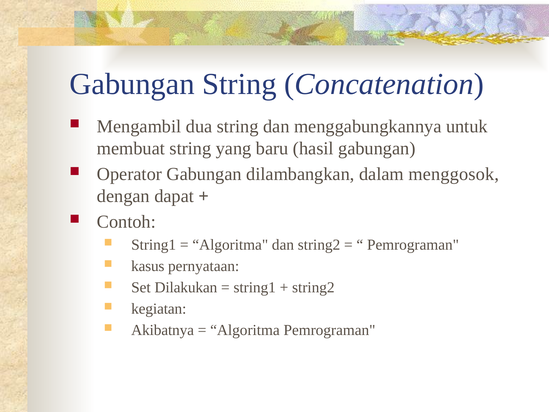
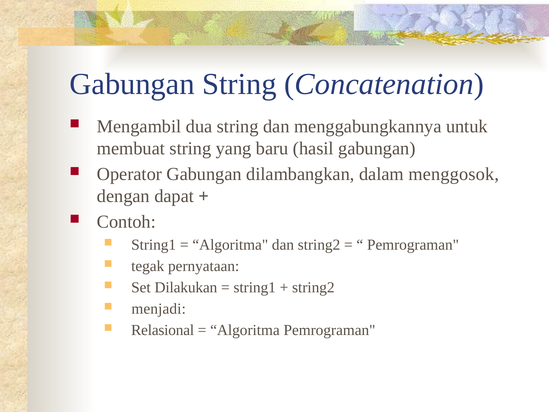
kasus: kasus -> tegak (148, 266)
kegiatan: kegiatan -> menjadi (159, 309)
Akibatnya: Akibatnya -> Relasional (163, 330)
